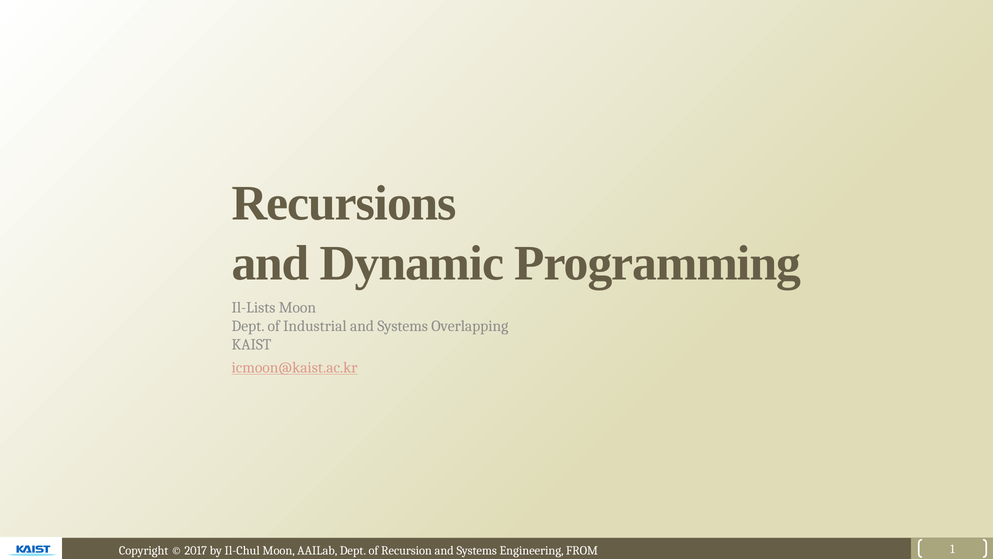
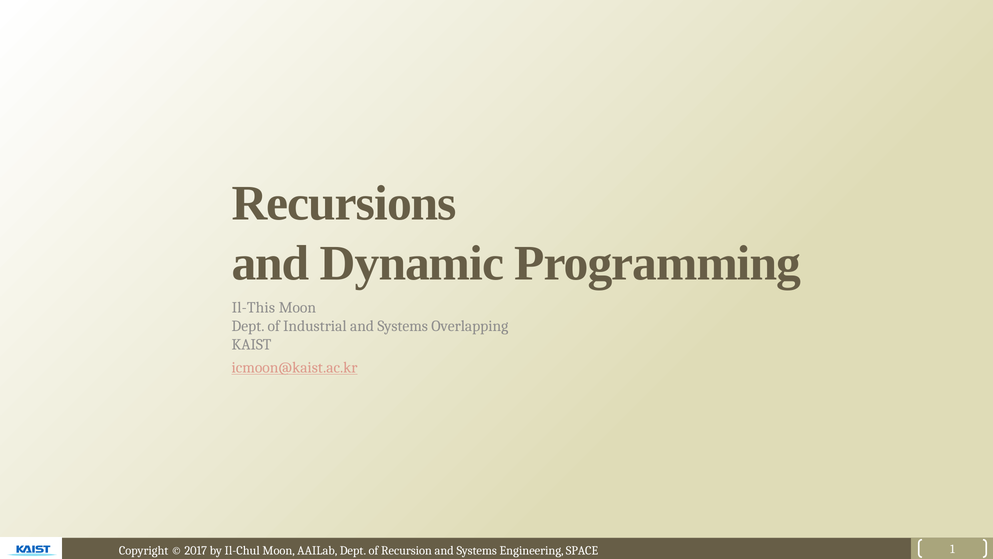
Il-Lists: Il-Lists -> Il-This (253, 307)
FROM: FROM -> SPACE (582, 550)
